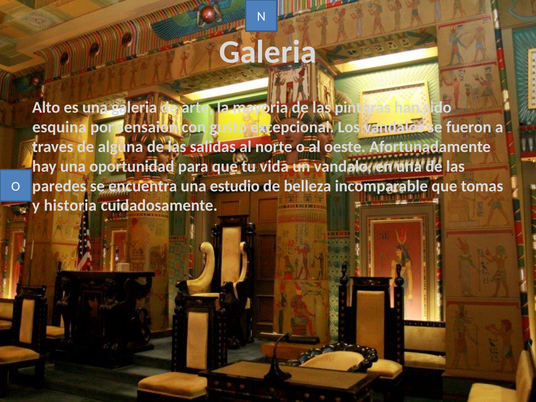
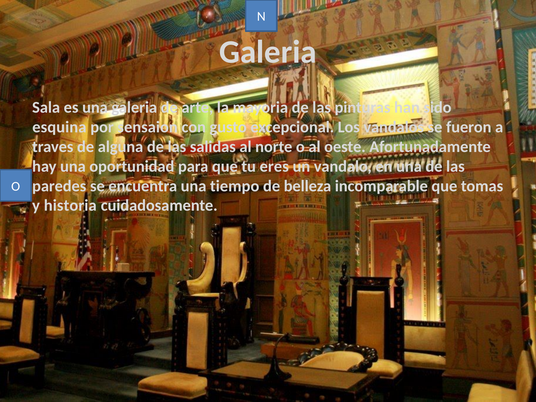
Alto: Alto -> Sala (46, 107)
vida: vida -> eres (274, 166)
estudio: estudio -> tiempo (235, 186)
